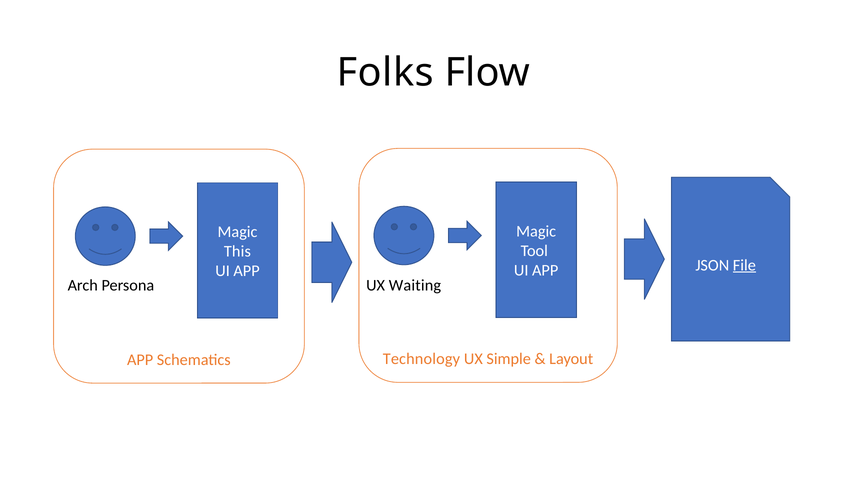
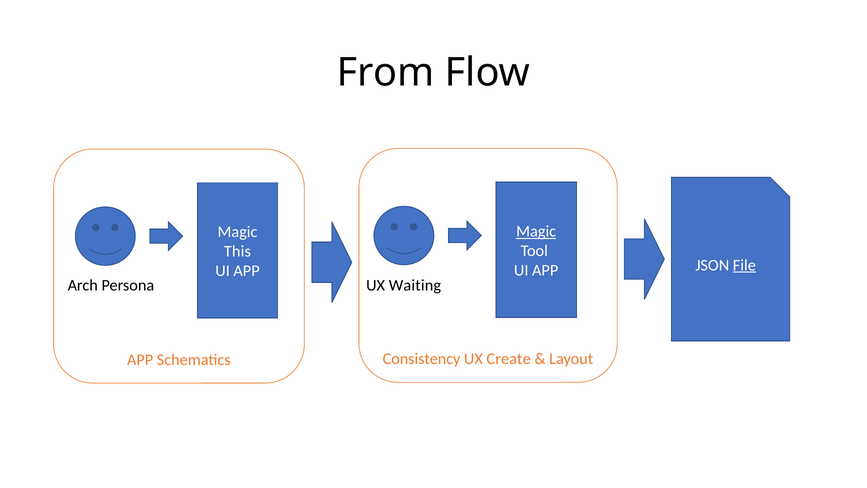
Folks: Folks -> From (386, 73)
Magic underline: none -> present (536, 231)
Technology: Technology -> Consistency (422, 359)
Simple: Simple -> Create (509, 359)
